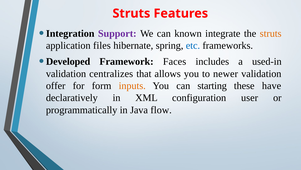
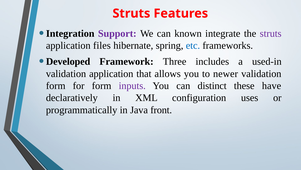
struts colour: orange -> purple (271, 33)
Faces: Faces -> Three (175, 61)
validation centralizes: centralizes -> application (111, 73)
offer: offer -> form (56, 85)
inputs colour: orange -> purple (132, 85)
starting: starting -> distinct (212, 85)
user: user -> uses (250, 97)
flow: flow -> front (161, 110)
